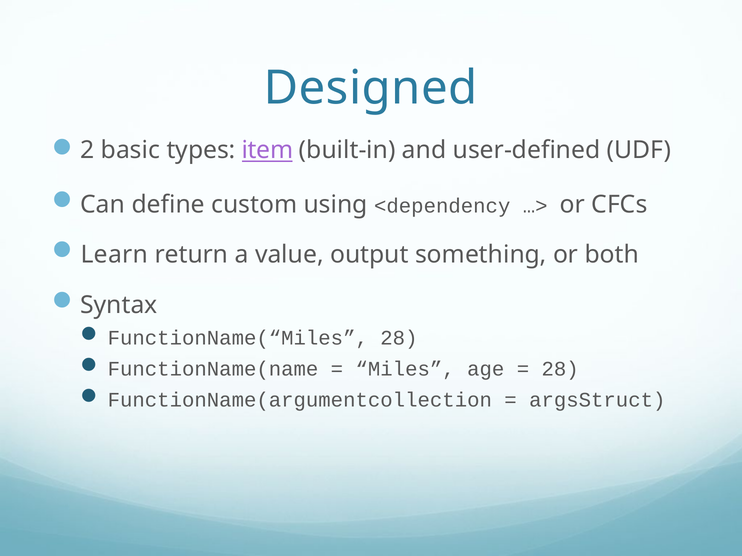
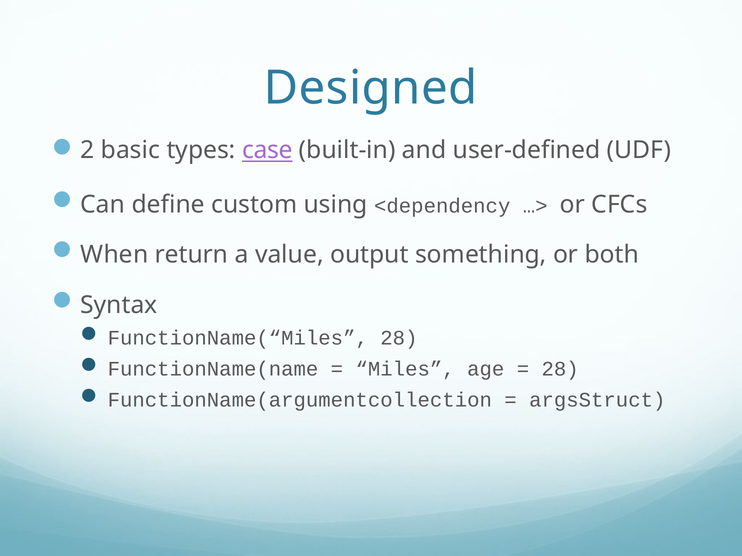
item: item -> case (267, 150)
Learn: Learn -> When (114, 255)
